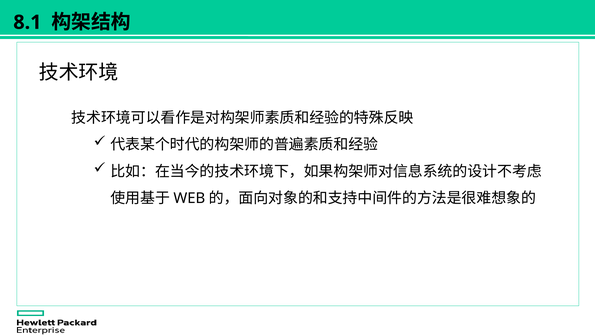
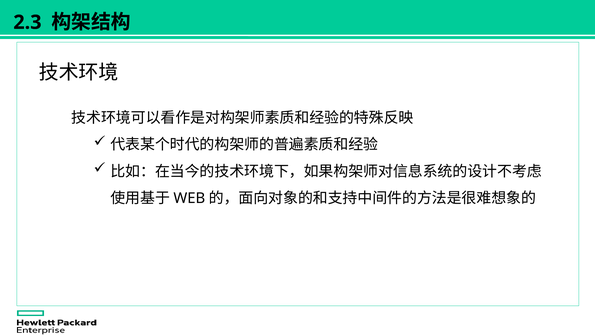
8.1: 8.1 -> 2.3 (27, 22)
